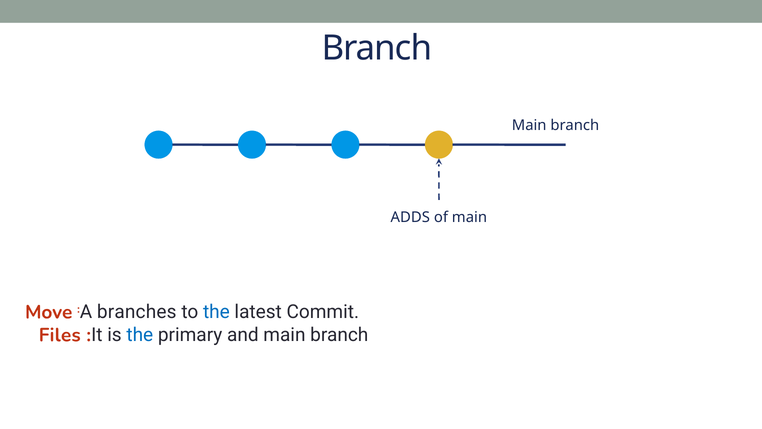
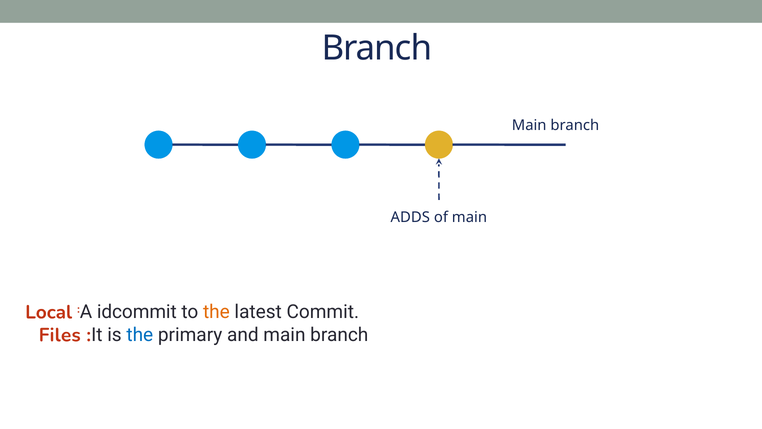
Move: Move -> Local (49, 312)
branches: branches -> idcommit (137, 312)
the colour: blue -> orange (216, 312)
